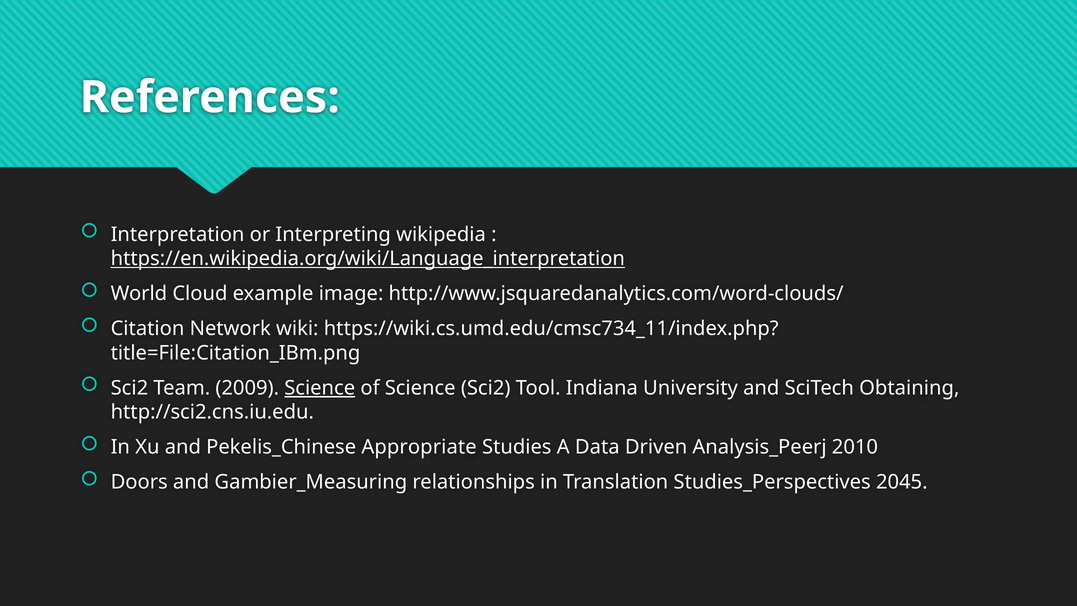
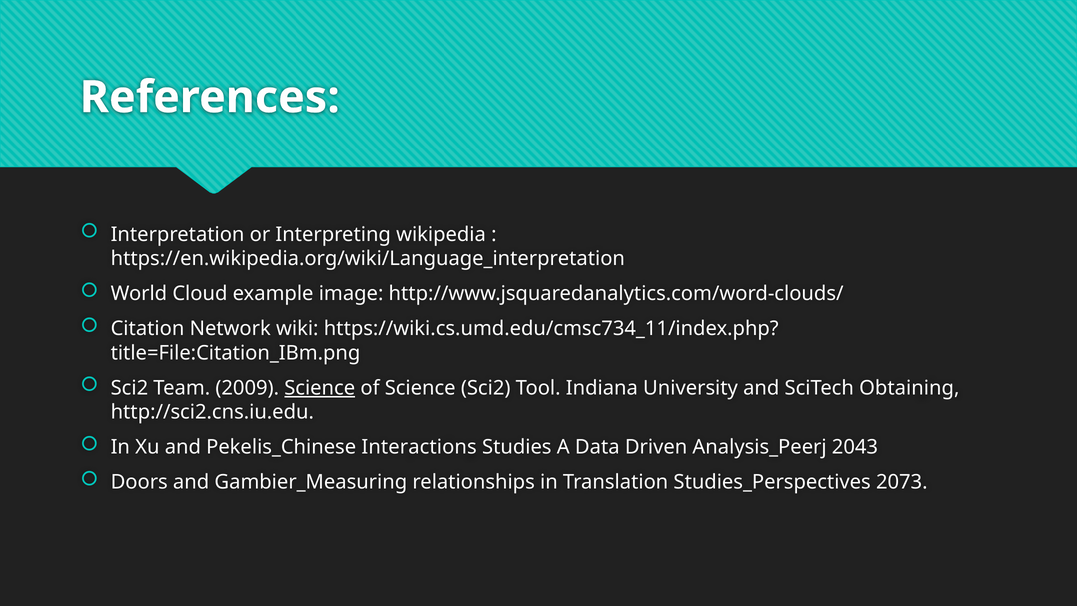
https://en.wikipedia.org/wiki/Language_interpretation underline: present -> none (368, 259)
Appropriate: Appropriate -> Interactions (419, 447)
2010: 2010 -> 2043 (855, 447)
2045: 2045 -> 2073 (902, 482)
